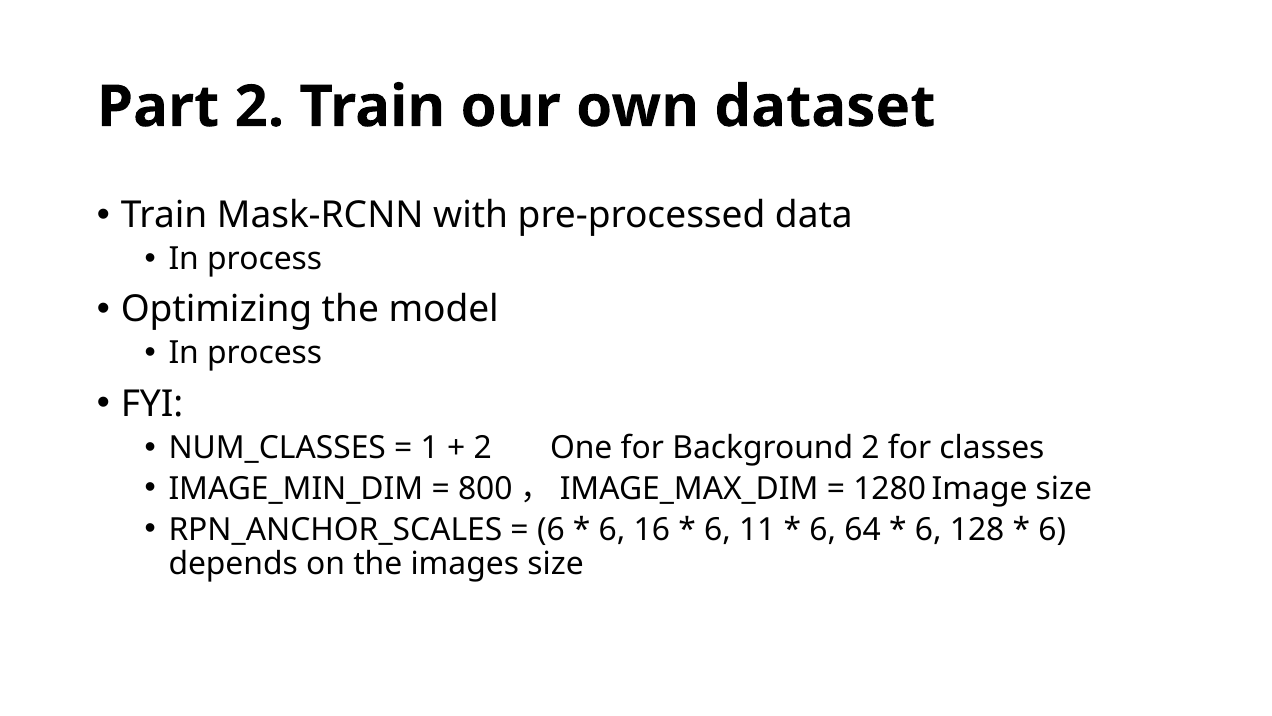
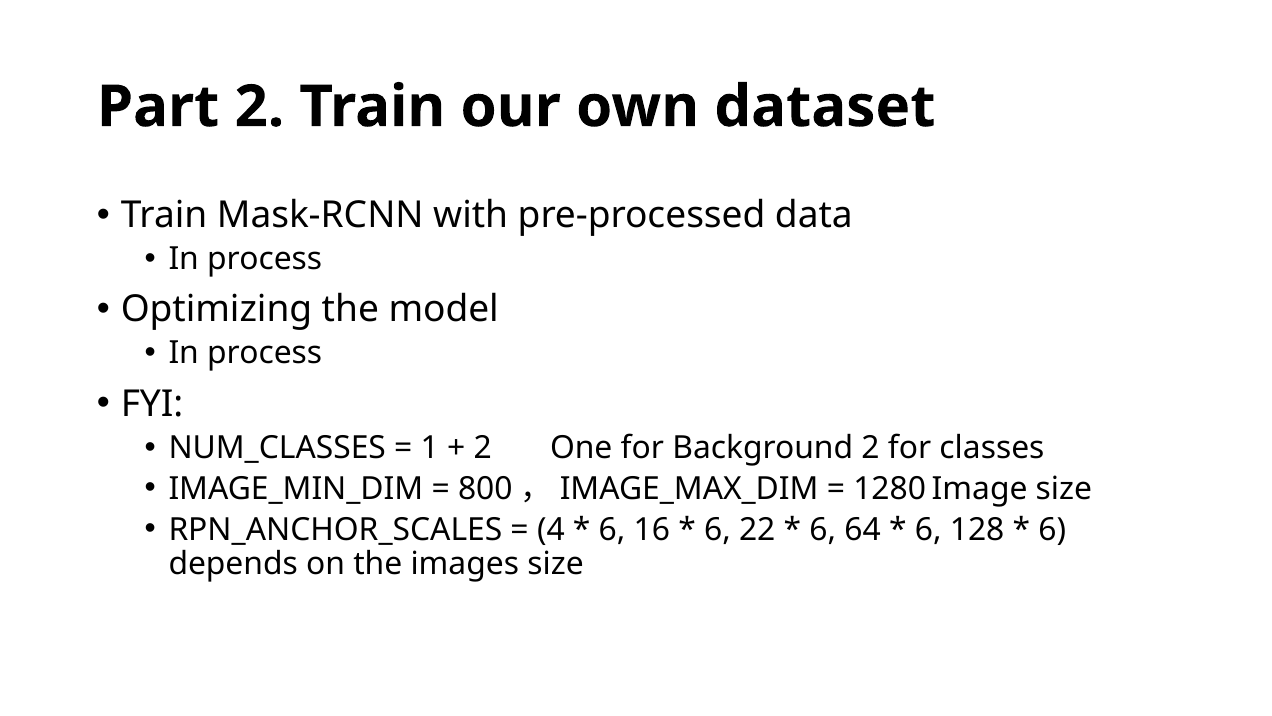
6: 6 -> 4 (551, 529)
11: 11 -> 22 (757, 529)
